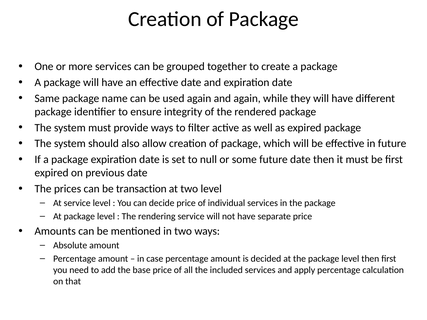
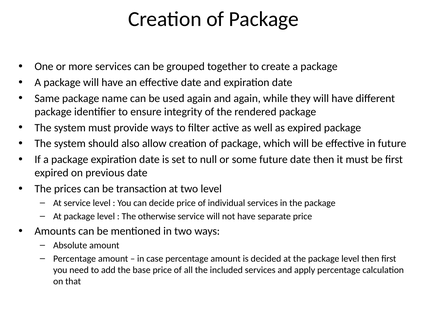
rendering: rendering -> otherwise (157, 216)
